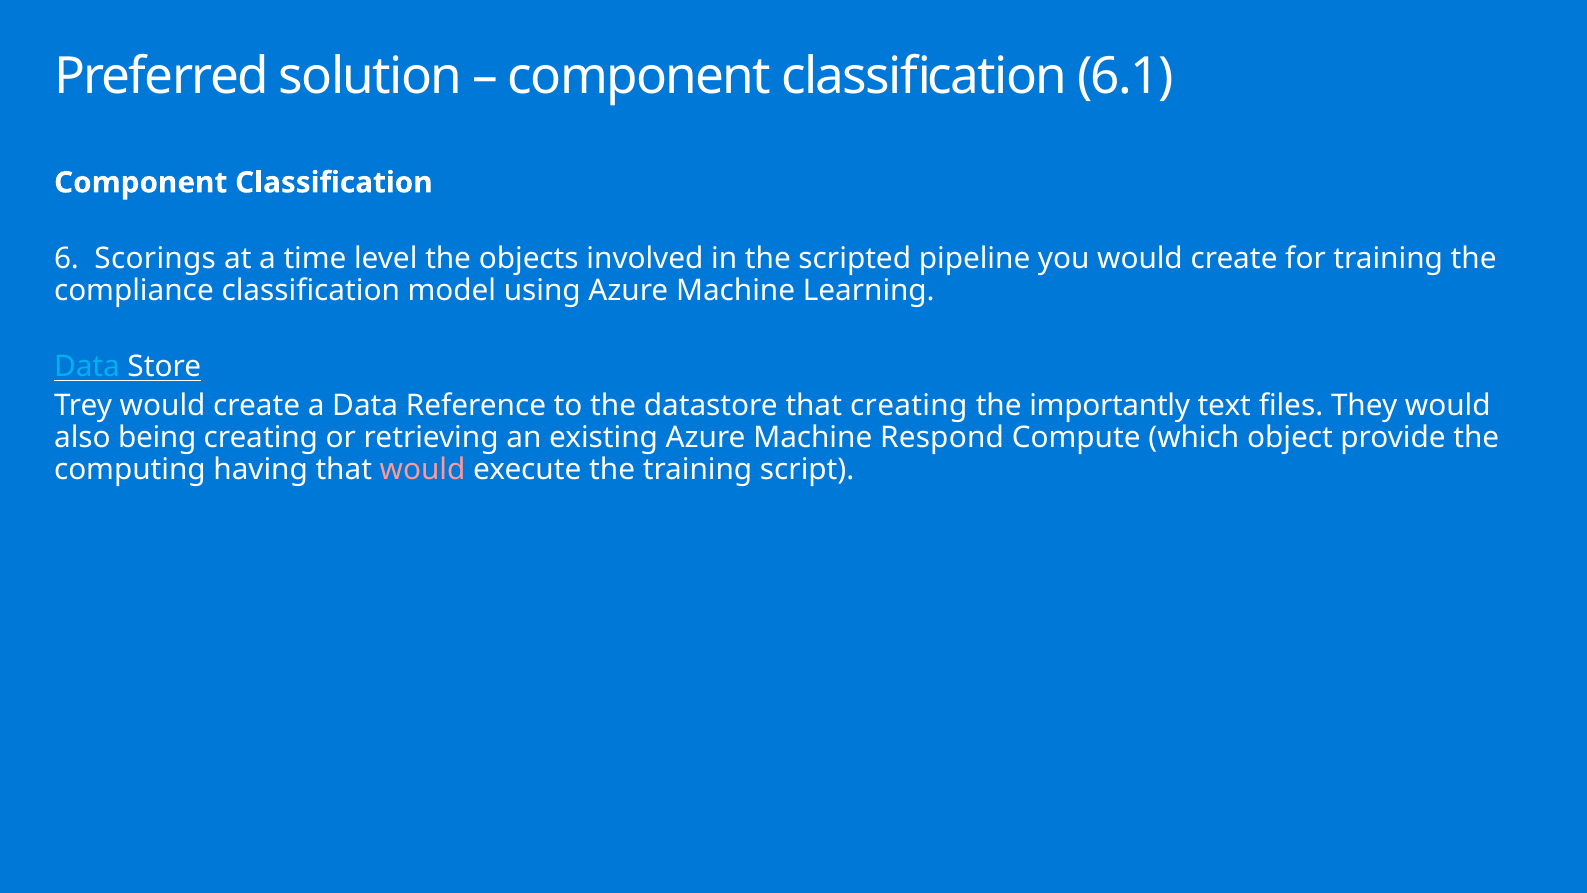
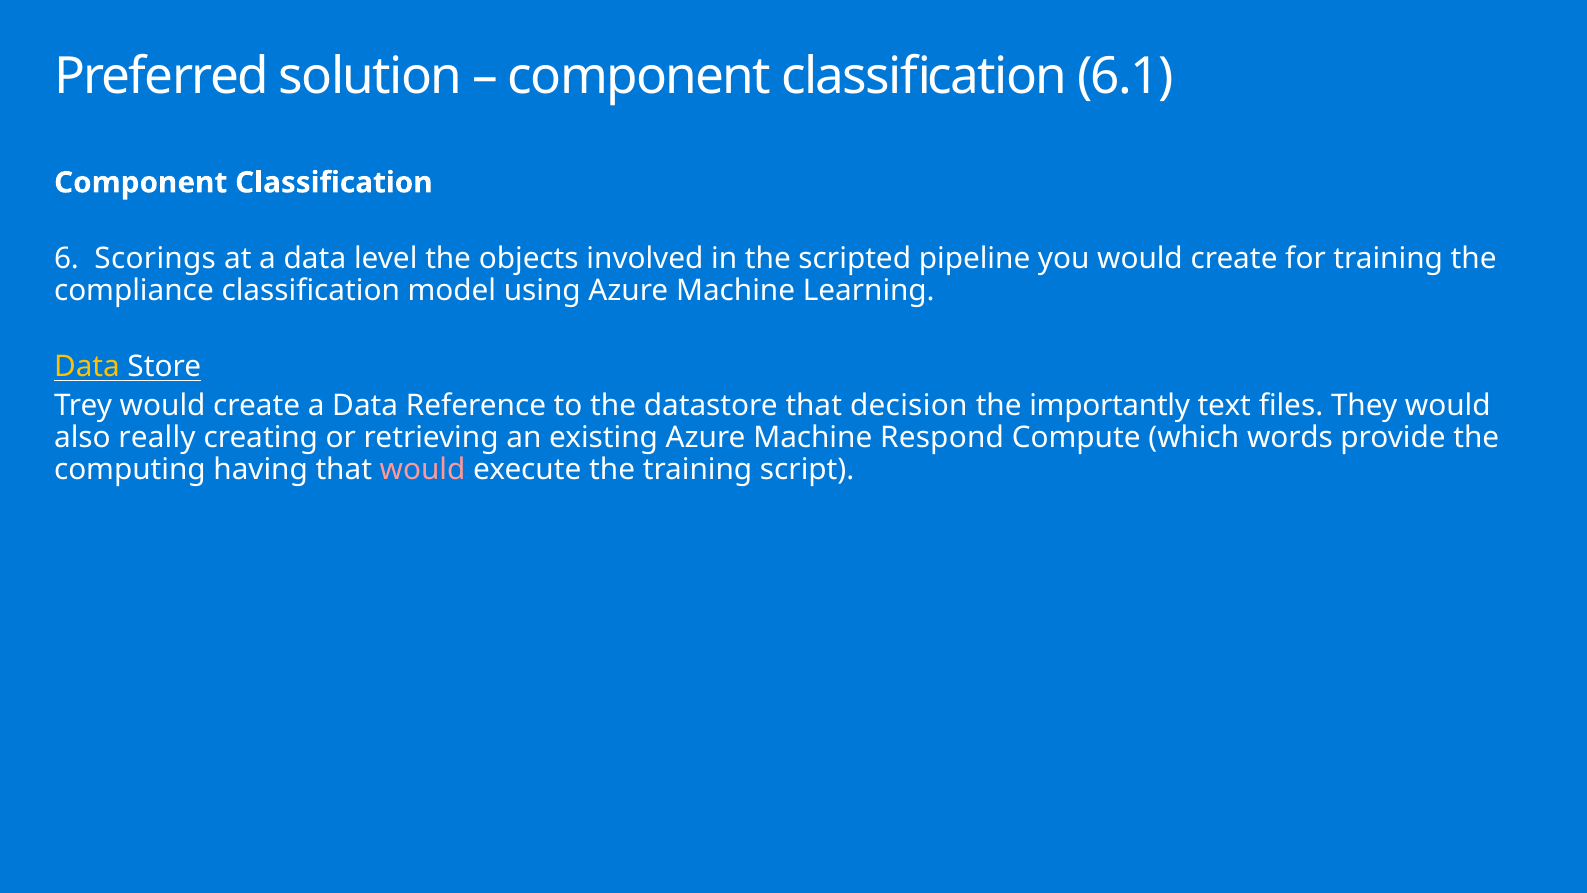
at a time: time -> data (315, 259)
Data colour: light blue -> yellow (87, 367)
that creating: creating -> decision (909, 405)
being: being -> really (157, 437)
object: object -> words (1290, 437)
